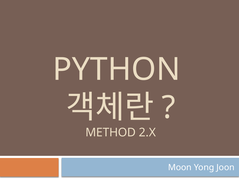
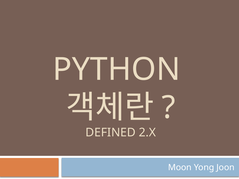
METHOD: METHOD -> DEFINED (111, 133)
